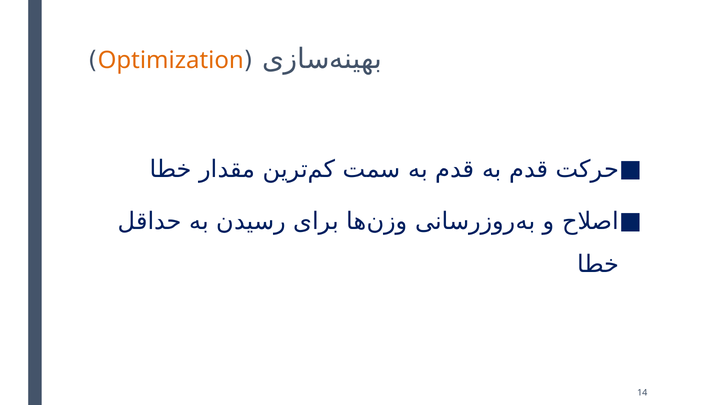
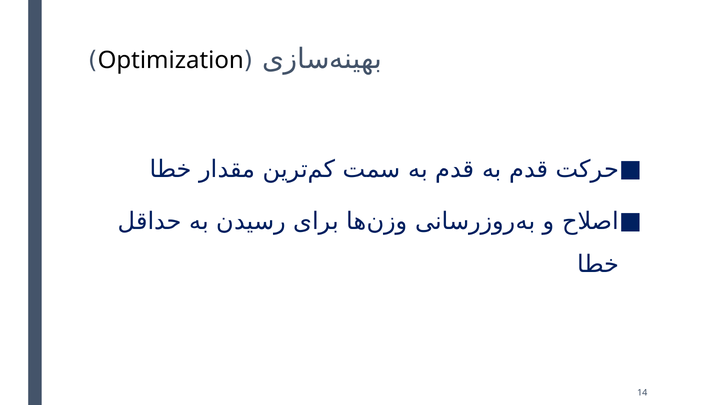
Optimization colour: orange -> black (171, 60)
